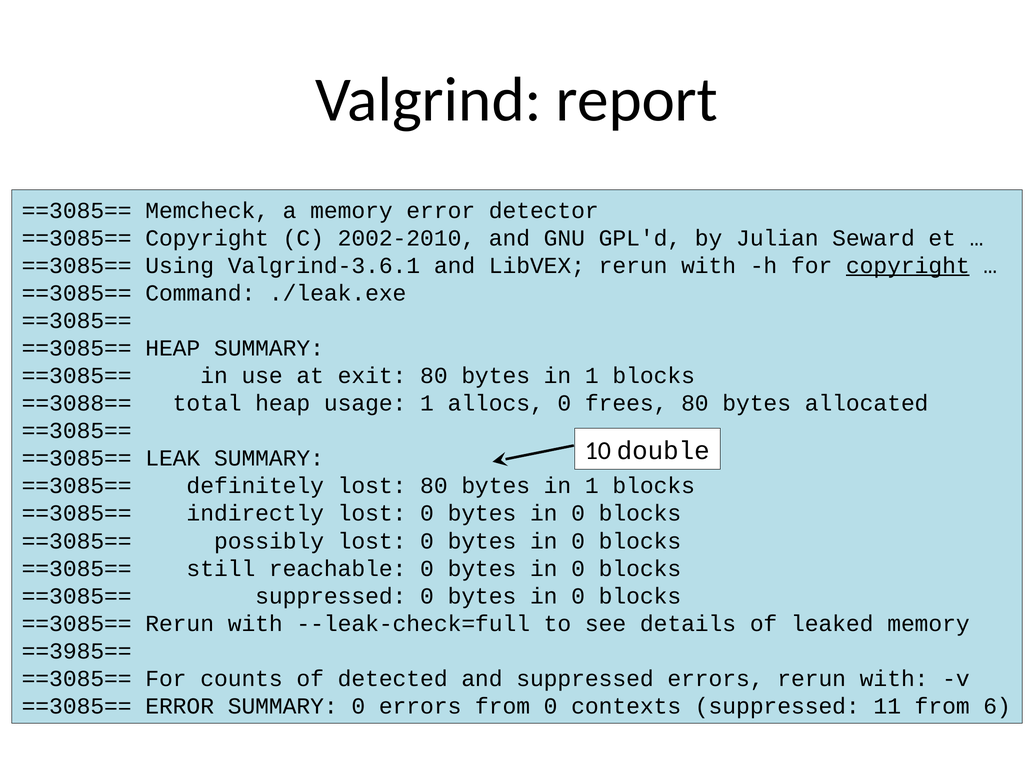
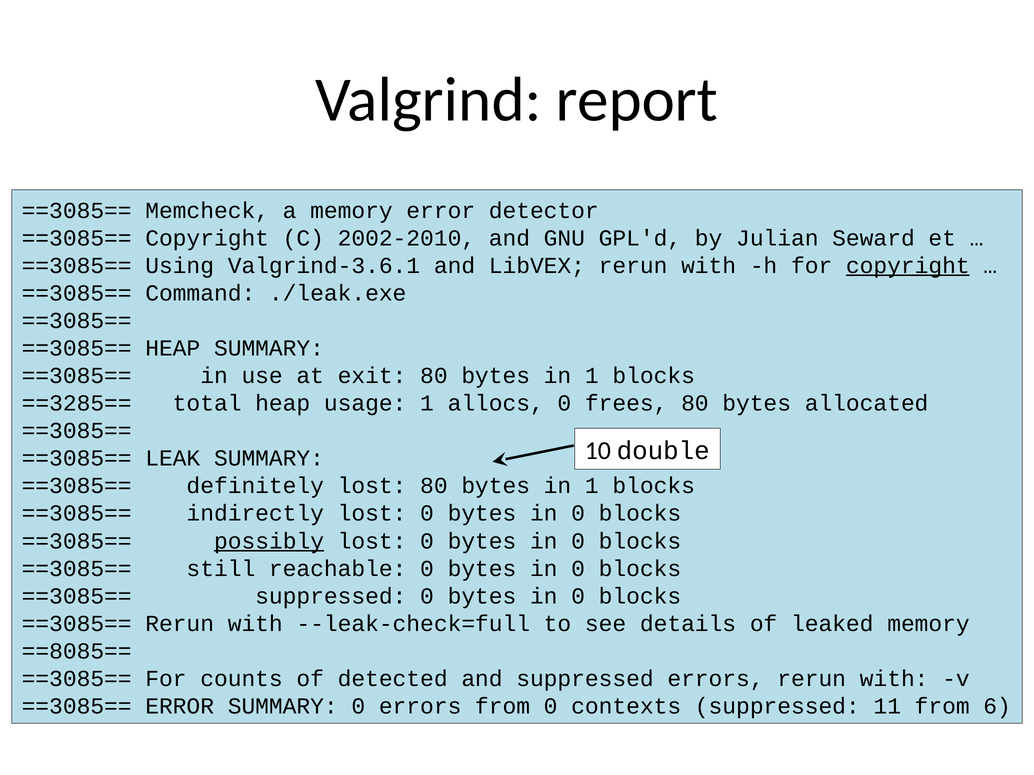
==3088==: ==3088== -> ==3285== (77, 404)
possibly underline: none -> present (269, 541)
==3985==: ==3985== -> ==8085== (77, 652)
